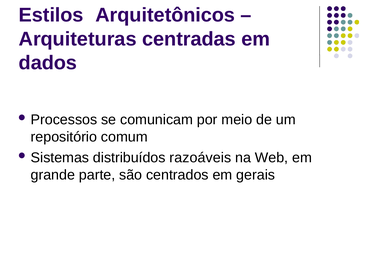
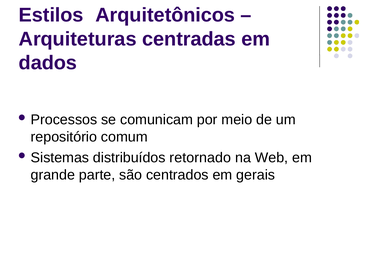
razoáveis: razoáveis -> retornado (200, 158)
